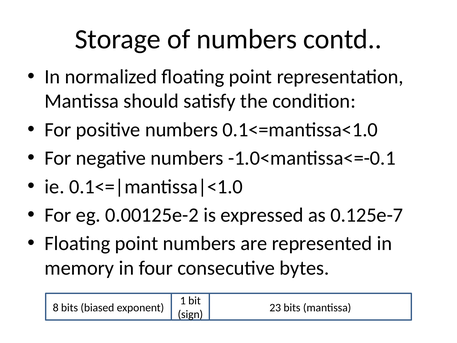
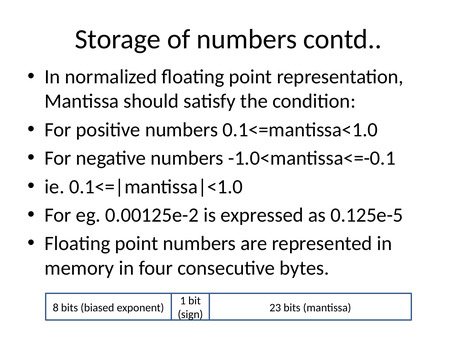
0.125e-7: 0.125e-7 -> 0.125e-5 (367, 215)
